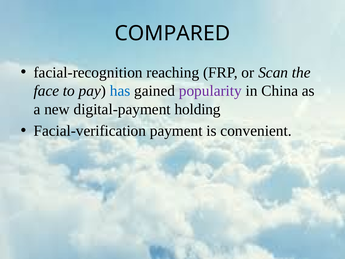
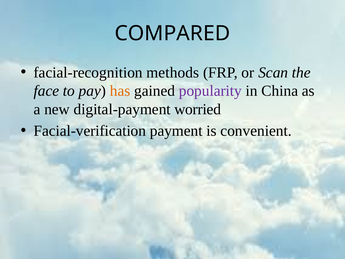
reaching: reaching -> methods (173, 72)
has colour: blue -> orange (120, 91)
holding: holding -> worried (198, 109)
